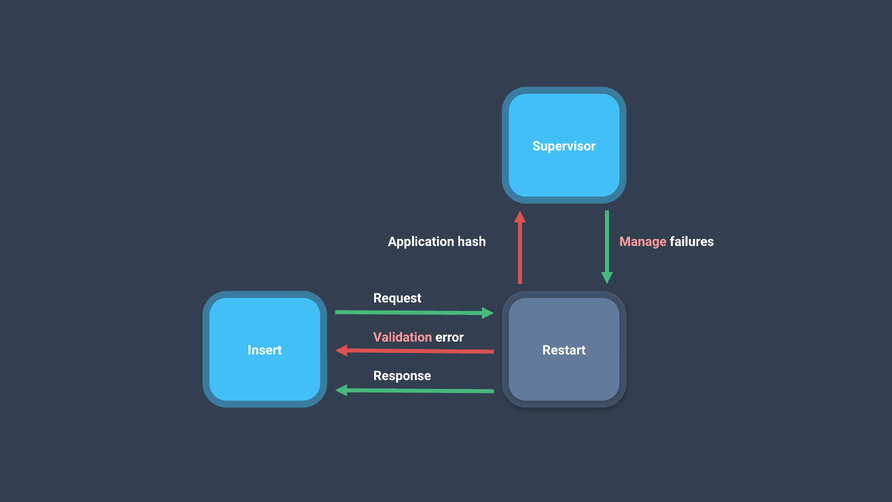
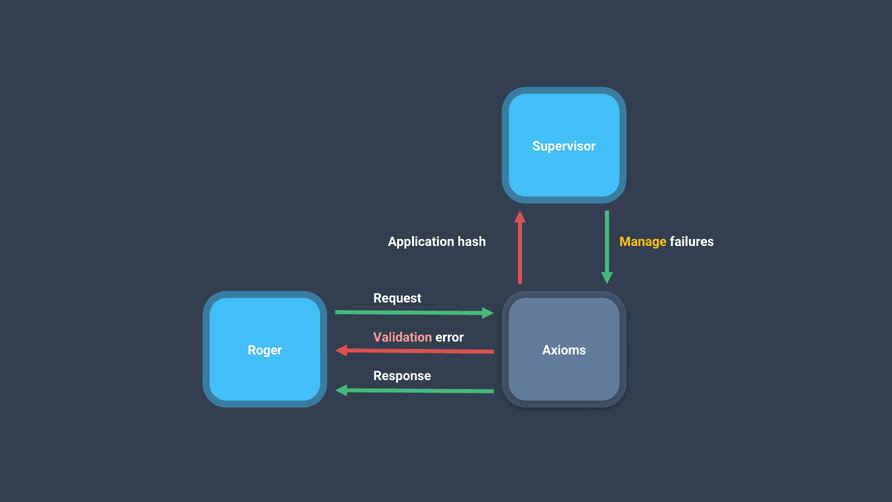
Manage colour: pink -> yellow (643, 241)
Insert: Insert -> Roger (265, 350)
Restart: Restart -> Axioms (564, 350)
